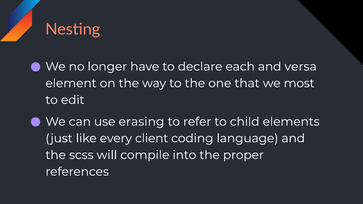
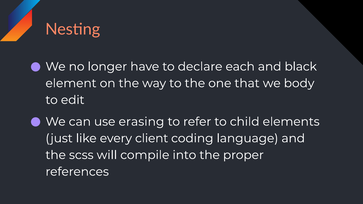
versa: versa -> black (301, 67)
most: most -> body (299, 83)
